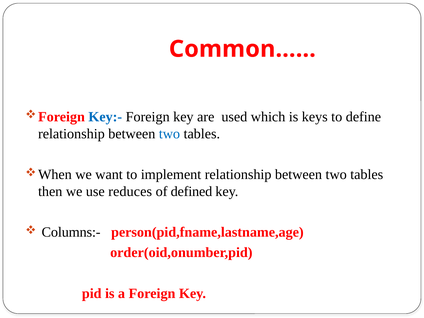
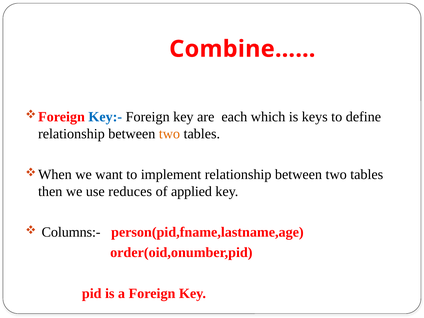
Common……: Common…… -> Combine…… (242, 49)
used: used -> each (234, 117)
two colour: blue -> orange (169, 134)
defined: defined -> applied (191, 191)
